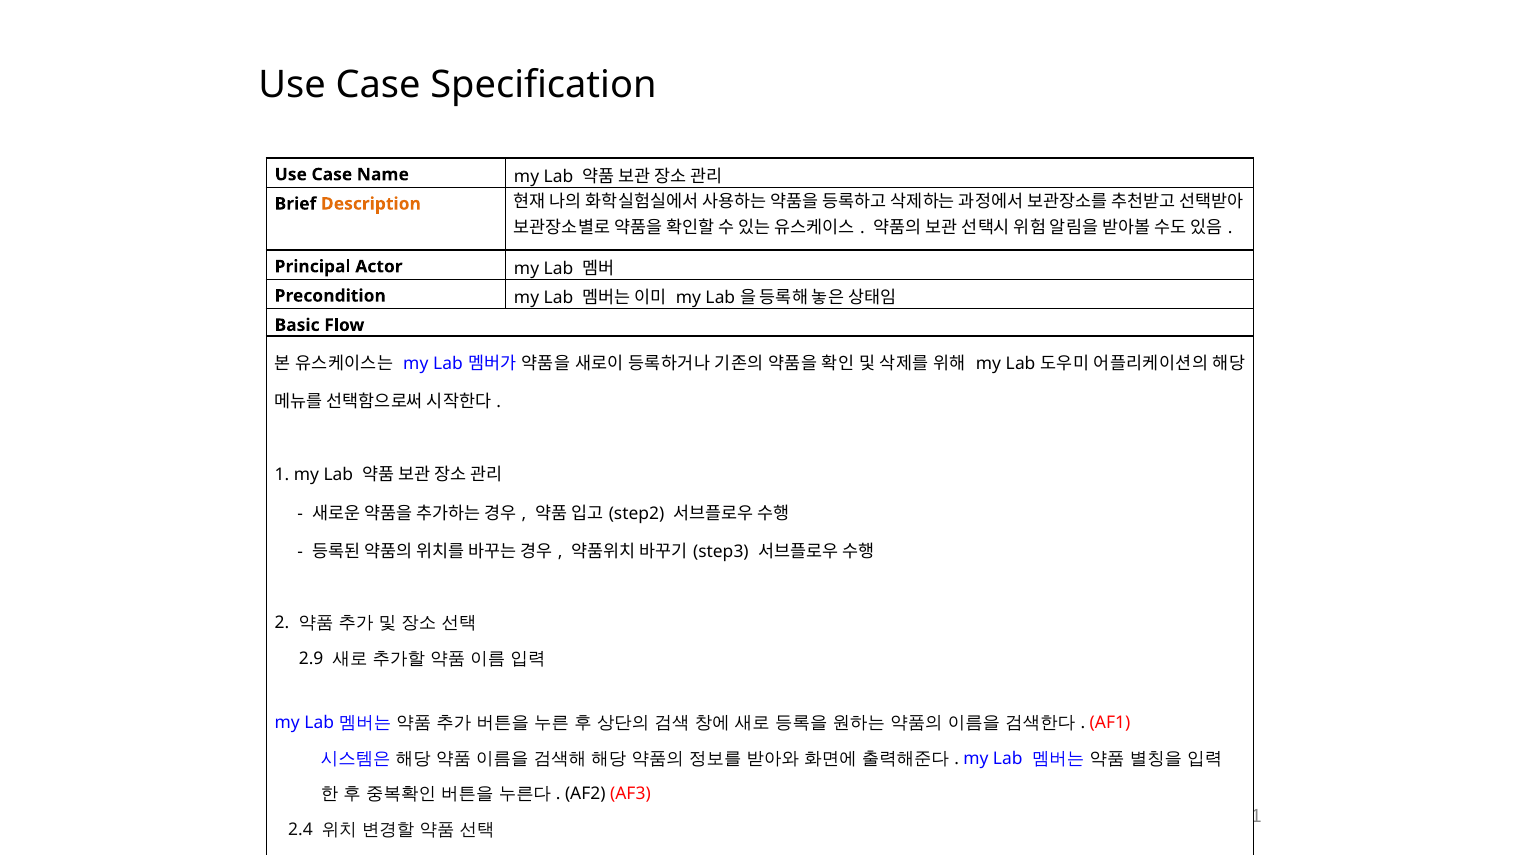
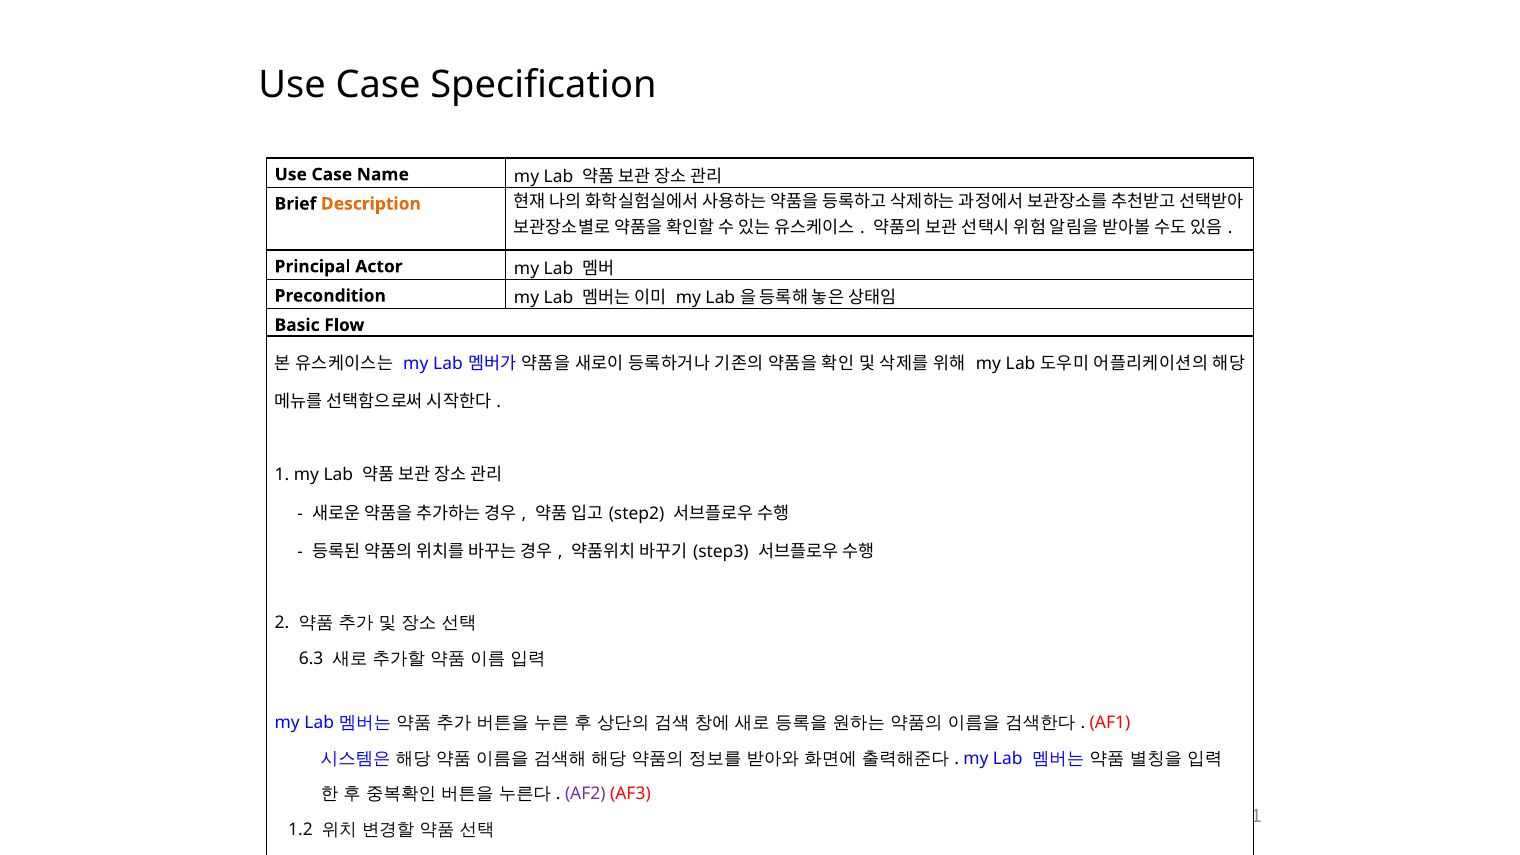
2.9: 2.9 -> 6.3 (311, 658)
AF2 colour: black -> purple (585, 794)
2.4: 2.4 -> 1.2 (300, 830)
